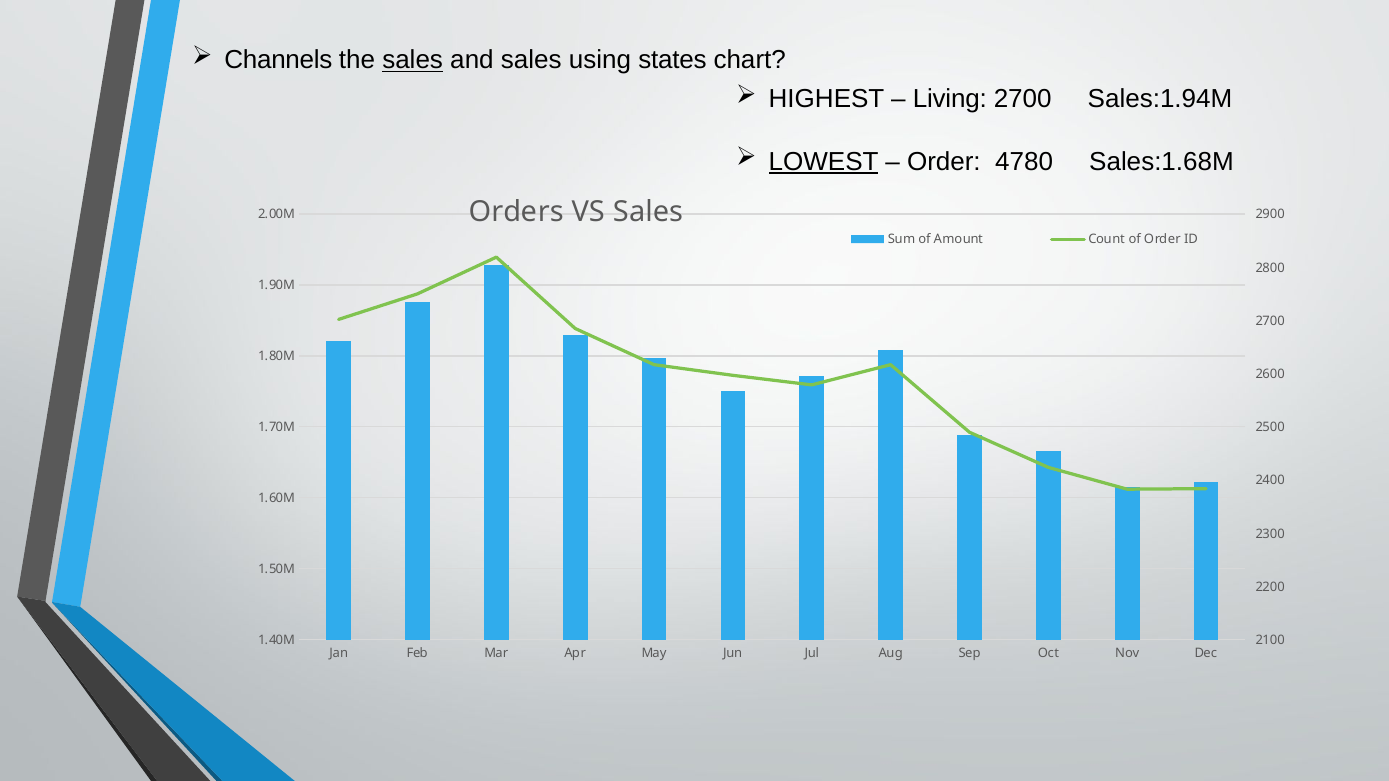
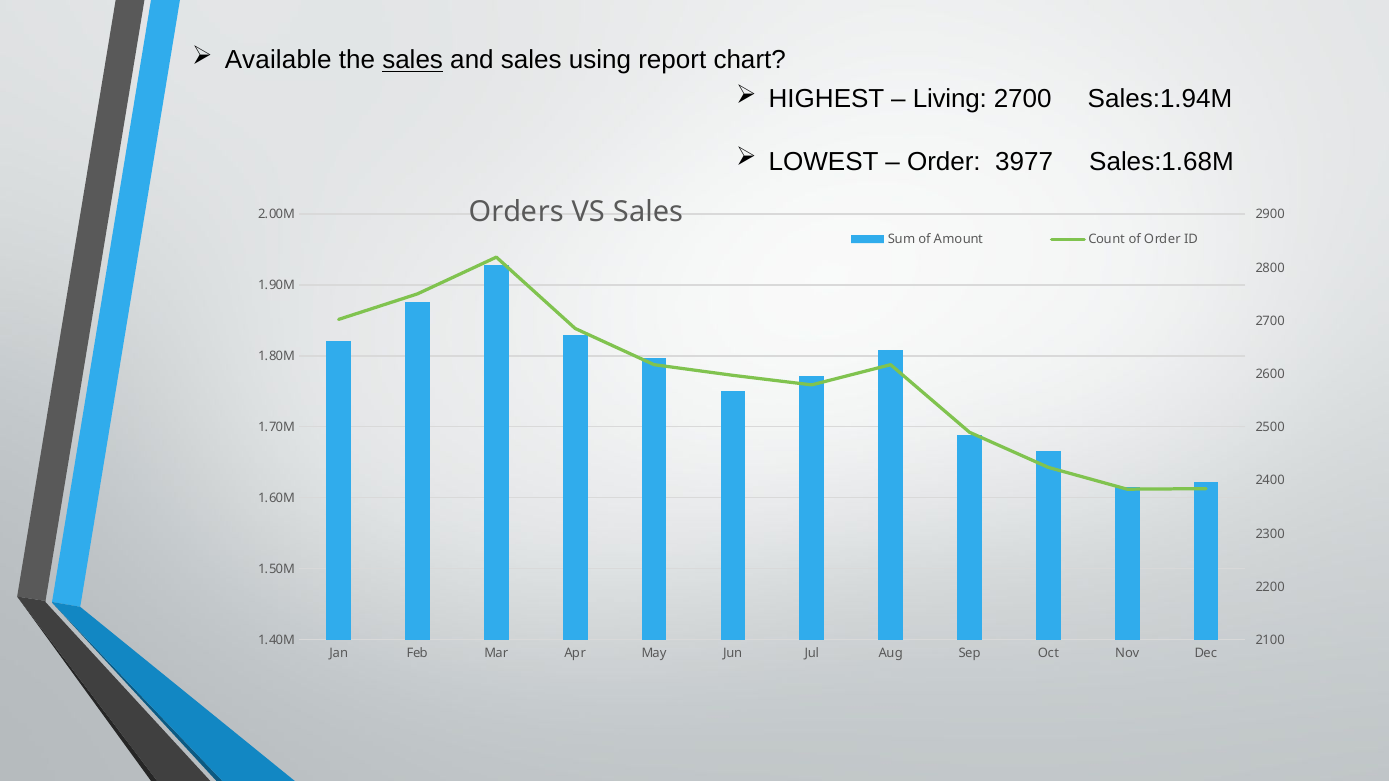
Channels: Channels -> Available (278, 60)
states: states -> report (672, 60)
LOWEST underline: present -> none (824, 162)
4780: 4780 -> 3977 (1024, 162)
